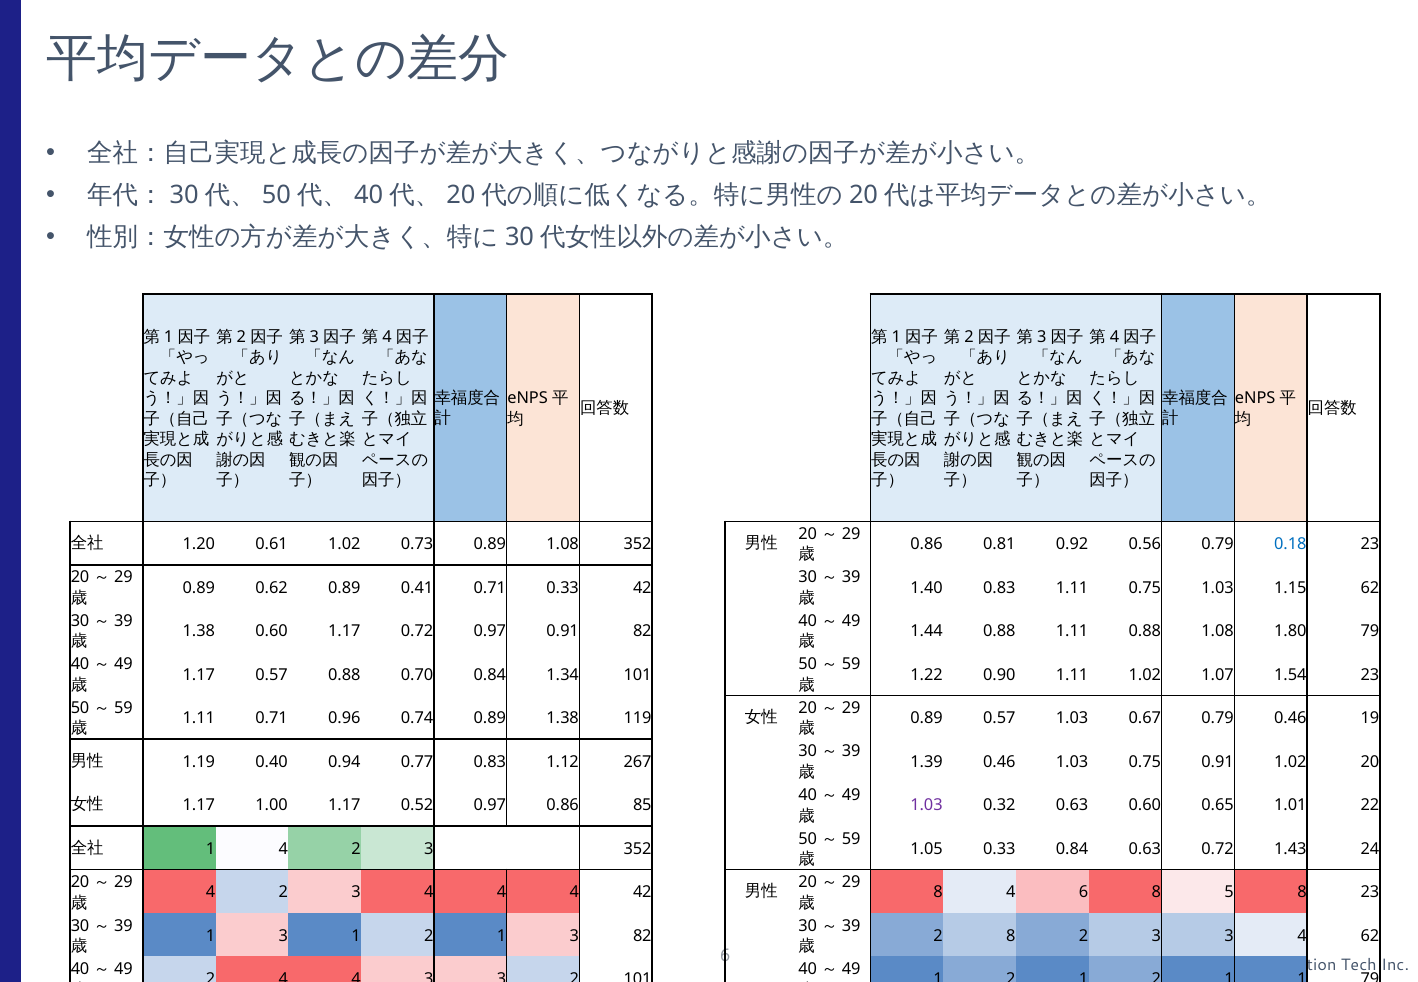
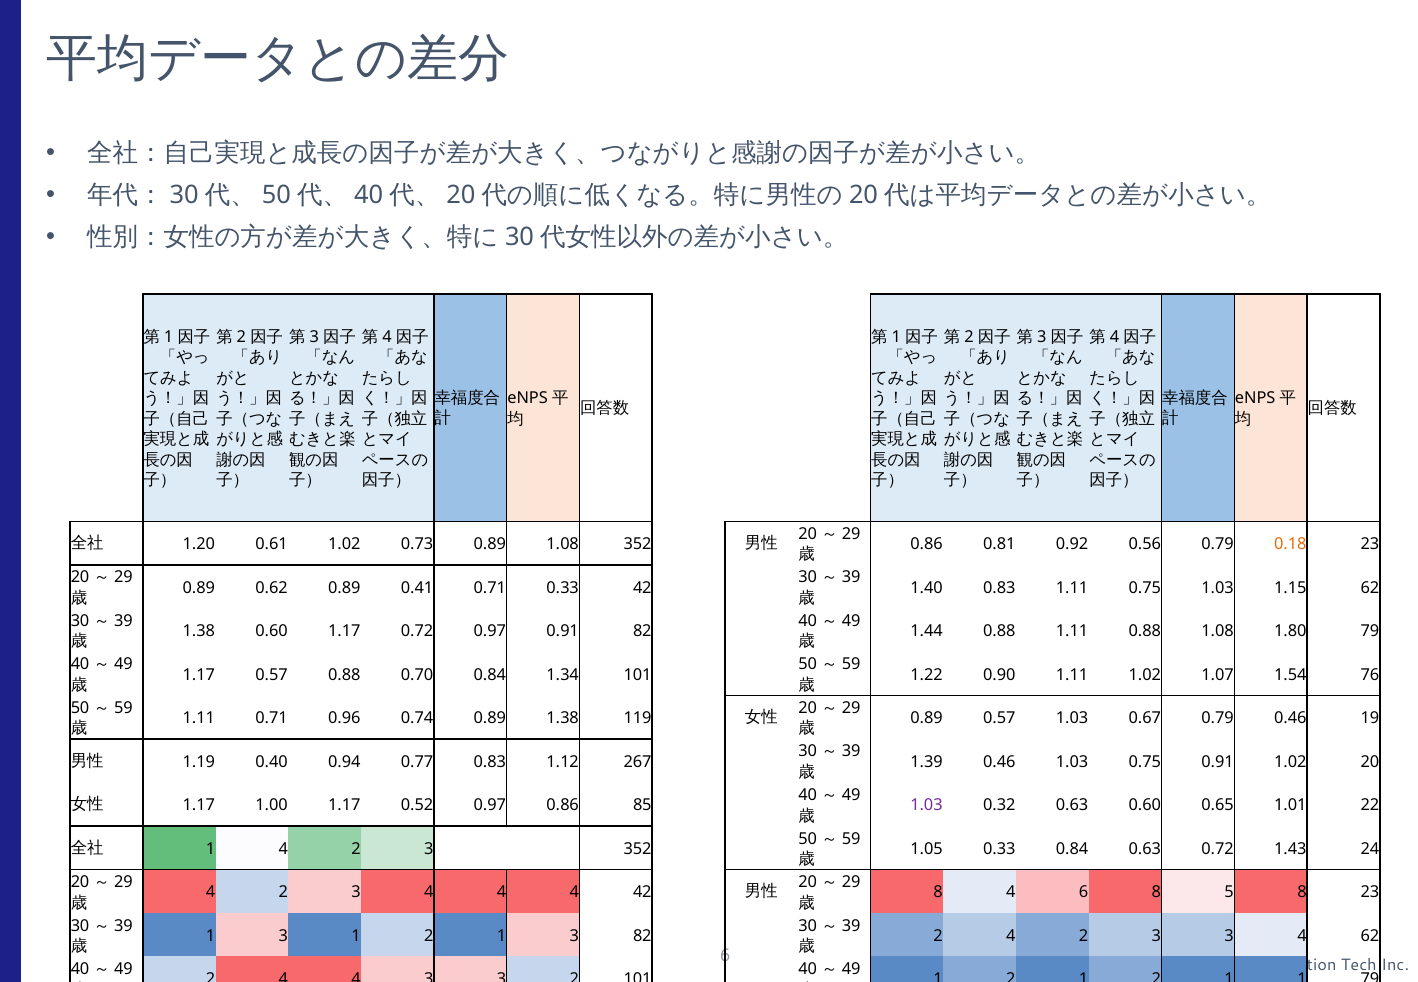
0.18 colour: blue -> orange (1290, 544)
1.54 23: 23 -> 76 (1370, 675)
8: 8 -> 4 (1011, 936)
